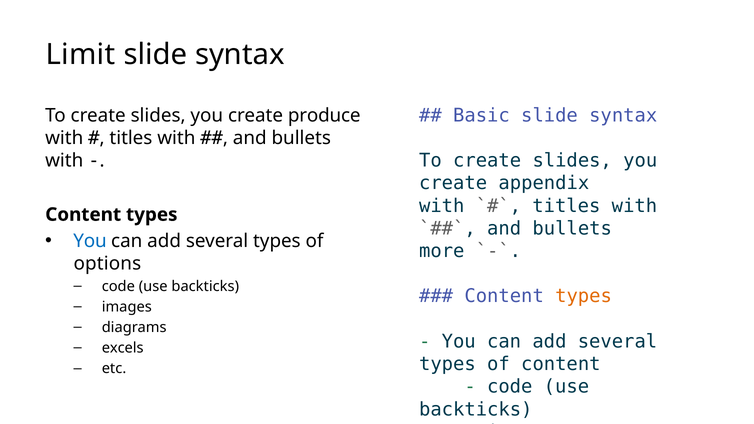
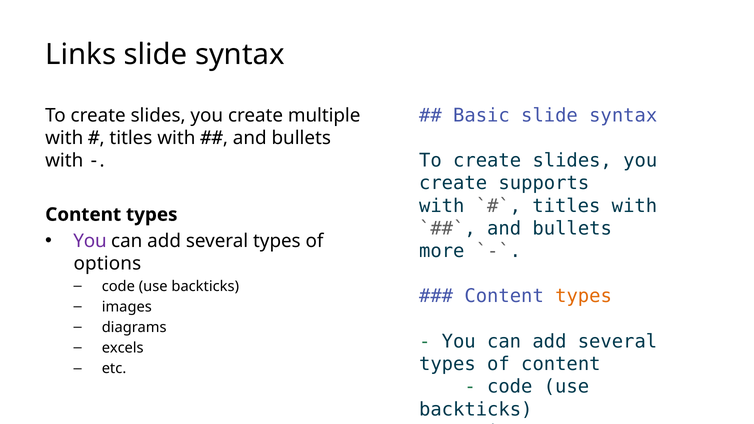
Limit: Limit -> Links (81, 54)
produce: produce -> multiple (324, 115)
appendix: appendix -> supports (544, 183)
You colour: blue -> purple (90, 241)
